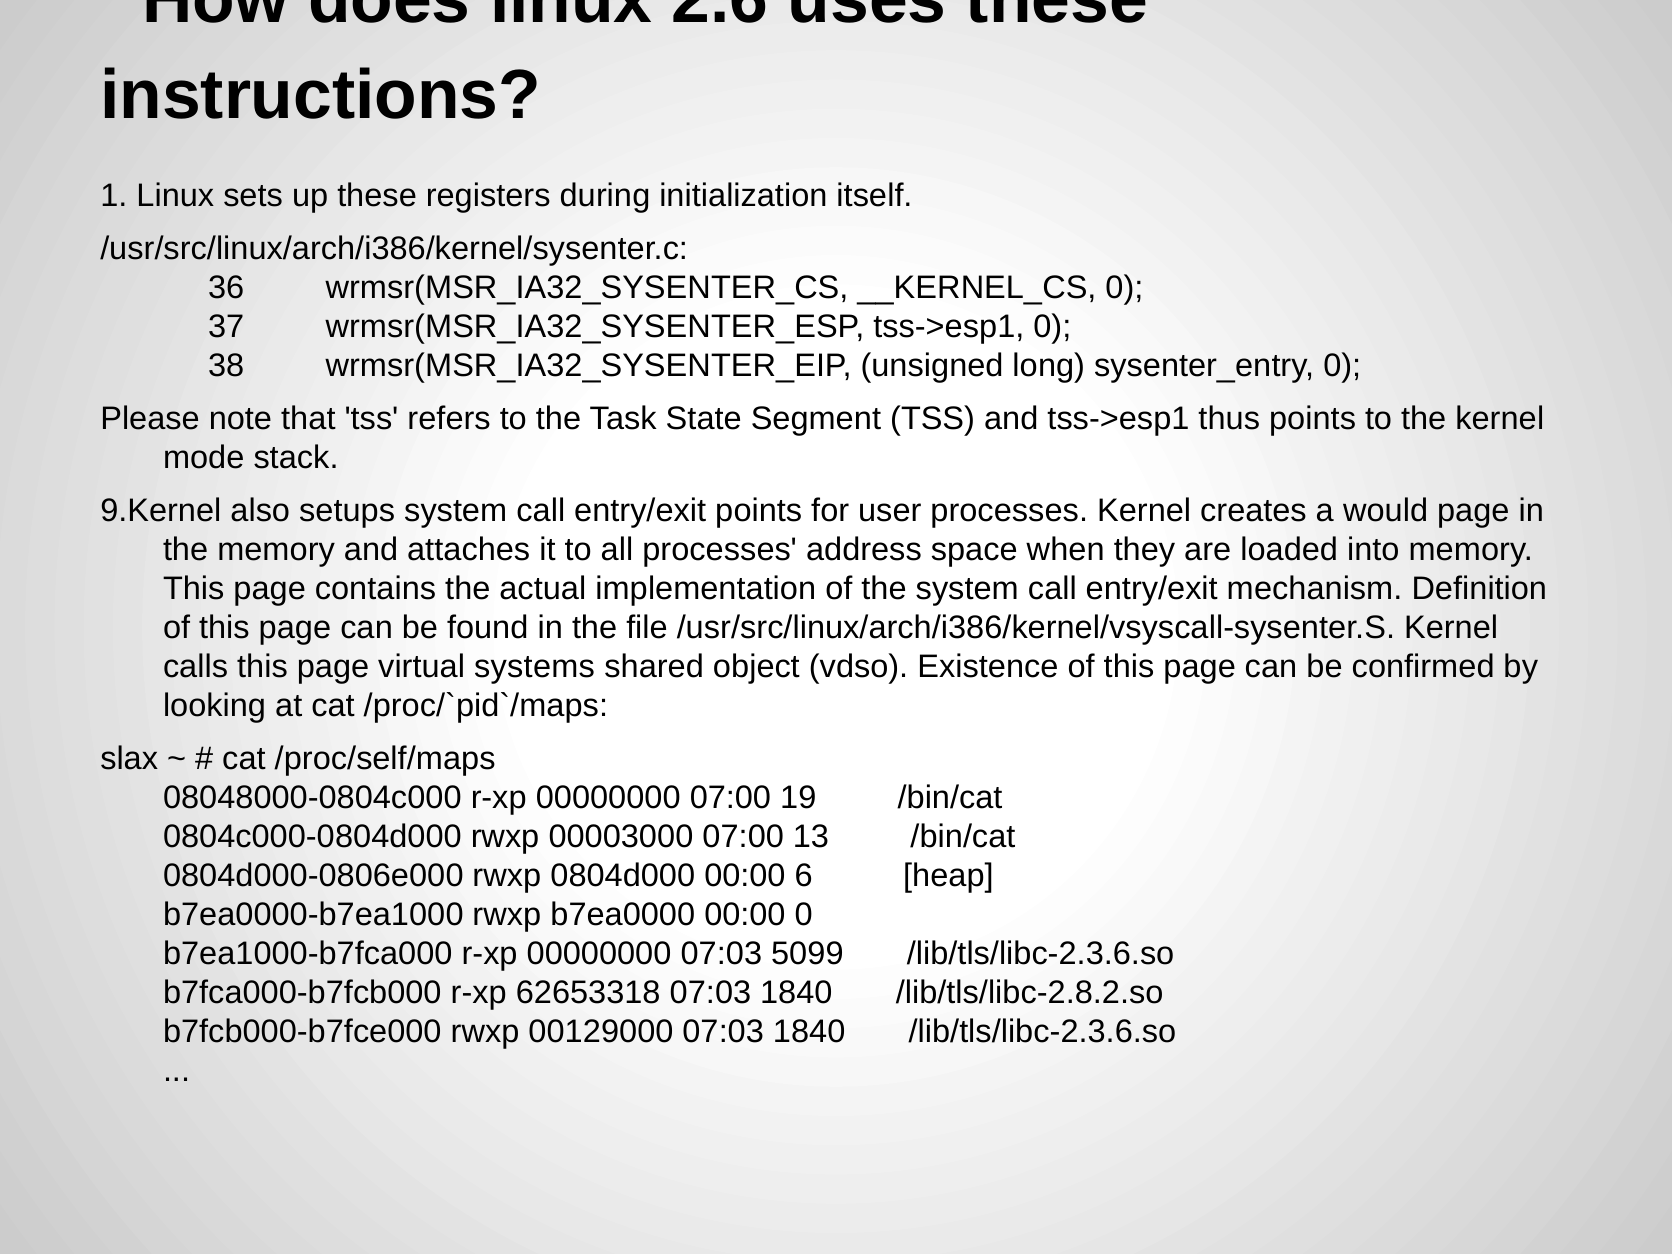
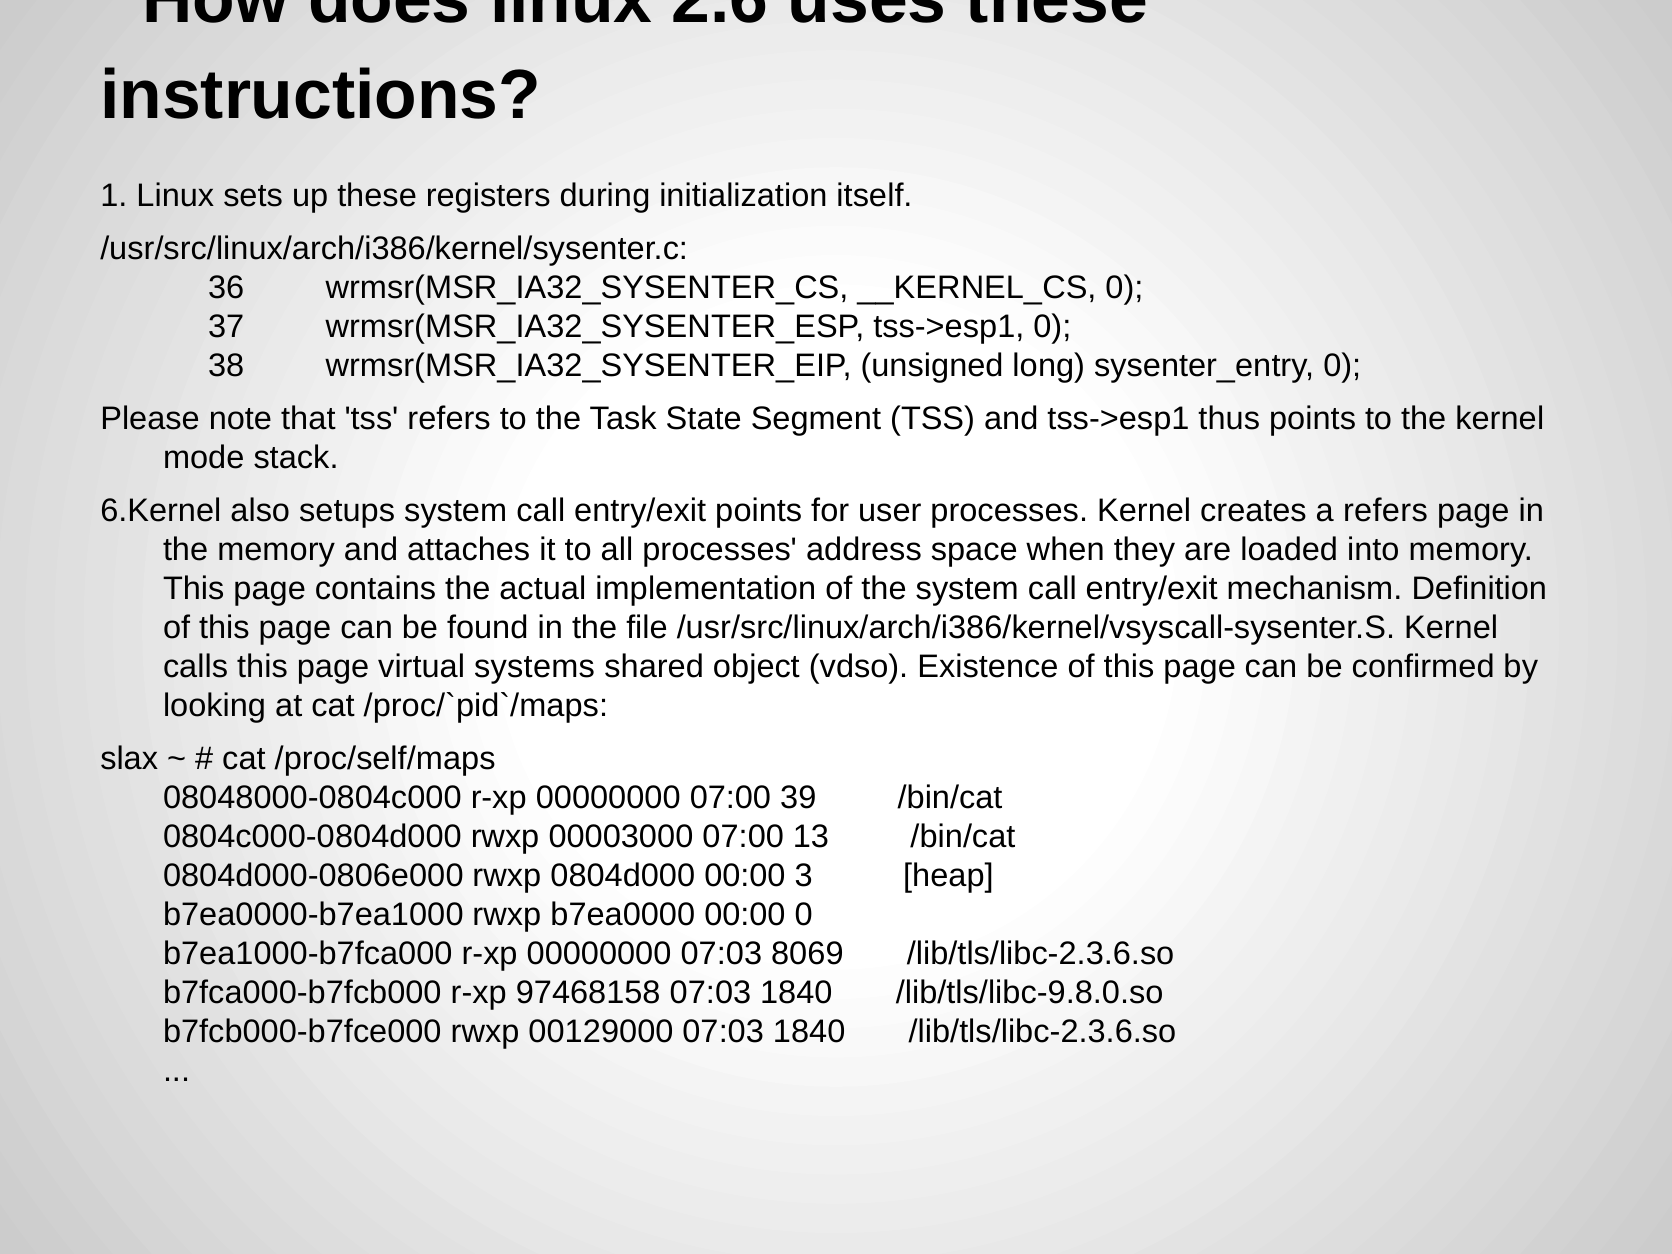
9.Kernel: 9.Kernel -> 6.Kernel (161, 511)
a would: would -> refers (1385, 511)
19: 19 -> 39 (798, 798)
6: 6 -> 3 (804, 876)
5099: 5099 -> 8069 (807, 954)
62653318: 62653318 -> 97468158 (588, 993)
/lib/tls/libc-2.8.2.so: /lib/tls/libc-2.8.2.so -> /lib/tls/libc-9.8.0.so (1030, 993)
